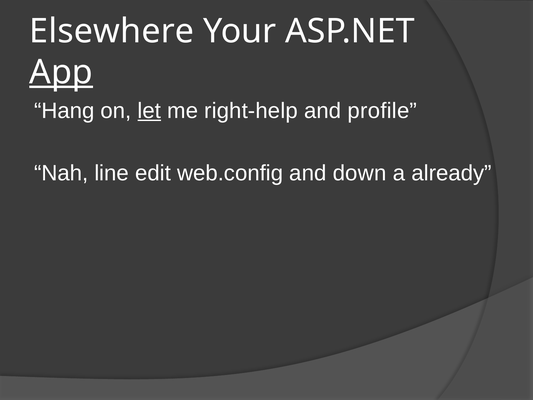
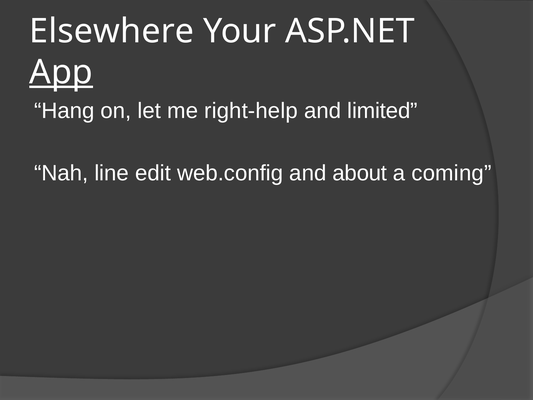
let underline: present -> none (149, 111)
profile: profile -> limited (382, 111)
down: down -> about (360, 173)
already: already -> coming (452, 173)
